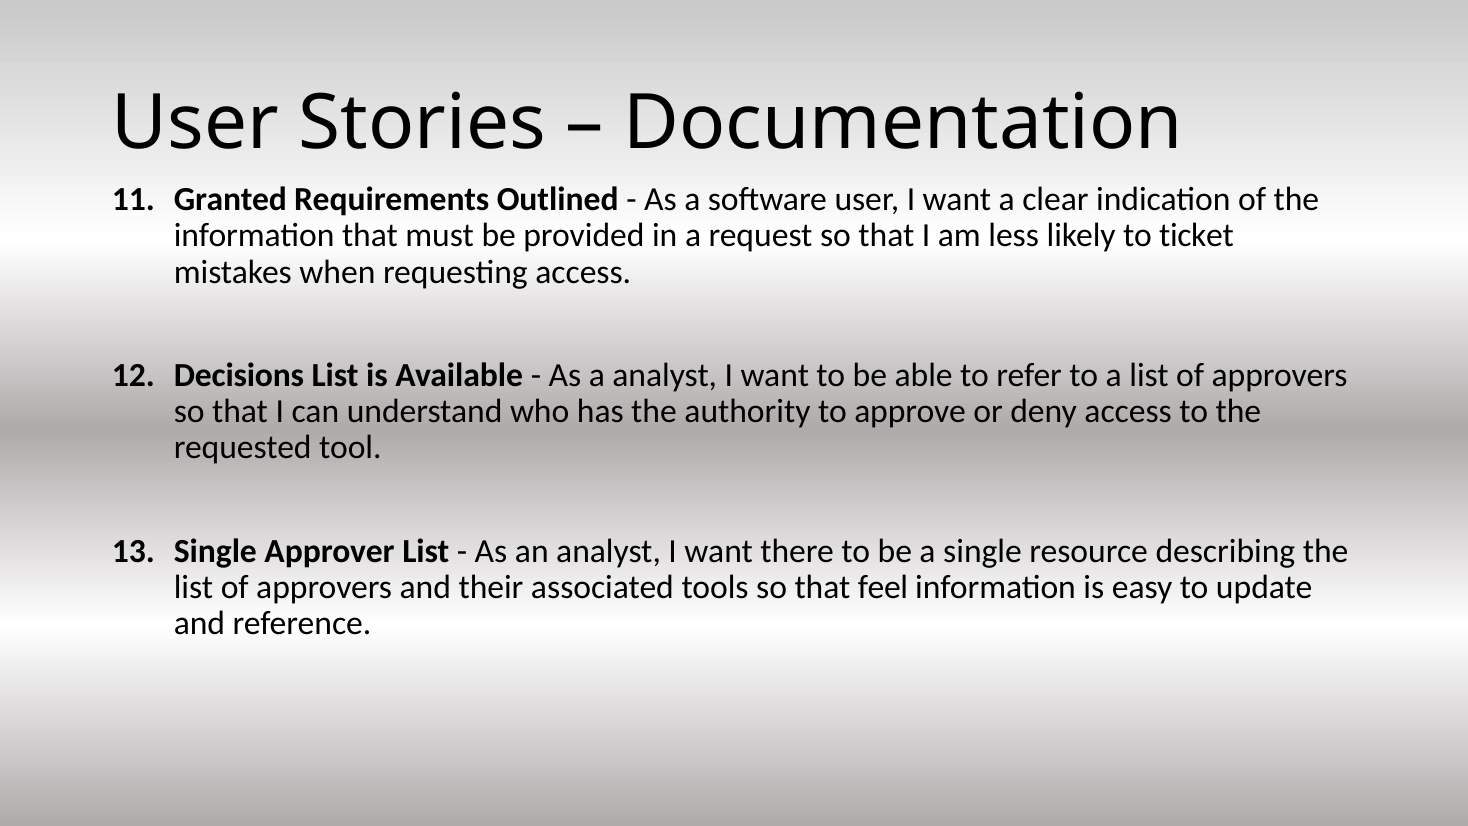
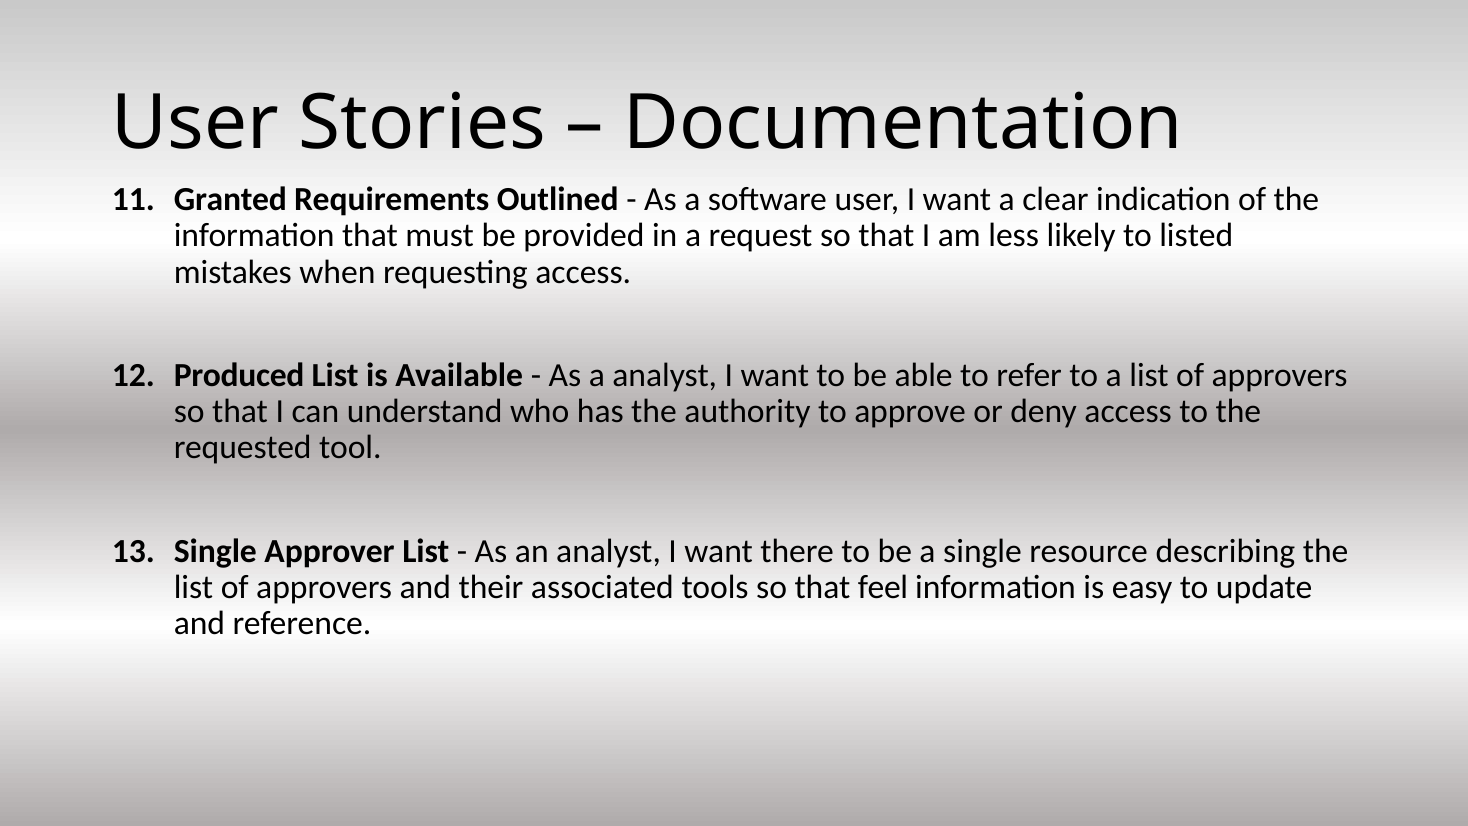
ticket: ticket -> listed (1196, 236)
Decisions: Decisions -> Produced (239, 375)
